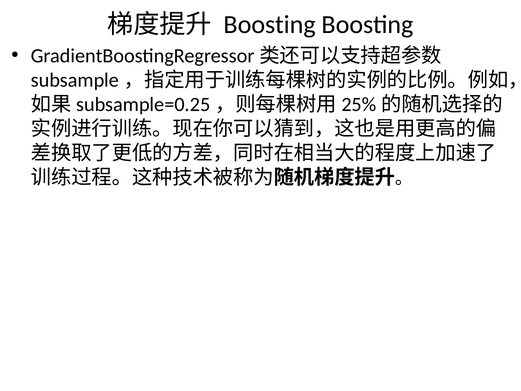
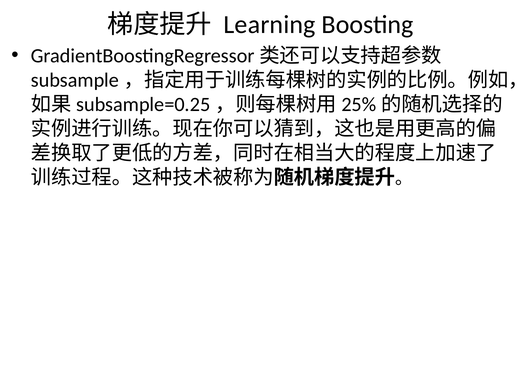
Boosting: Boosting -> Learning (270, 25)
